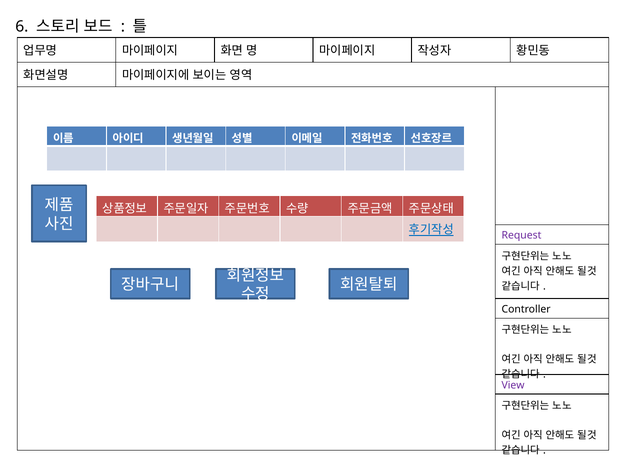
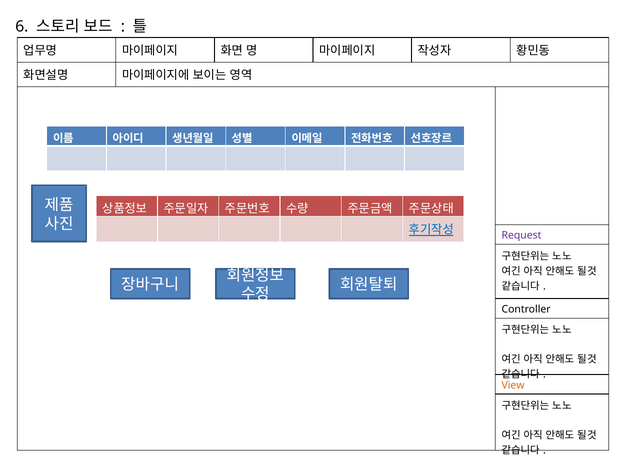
View colour: purple -> orange (513, 386)
